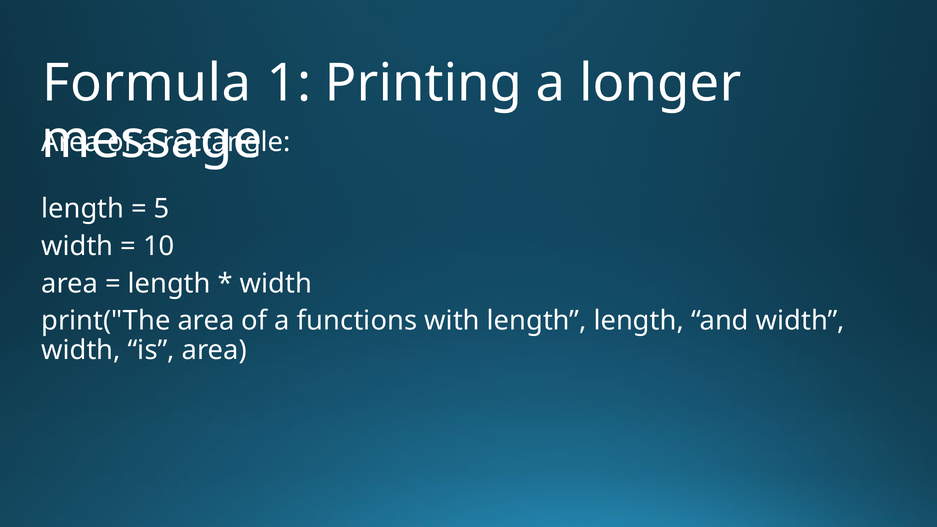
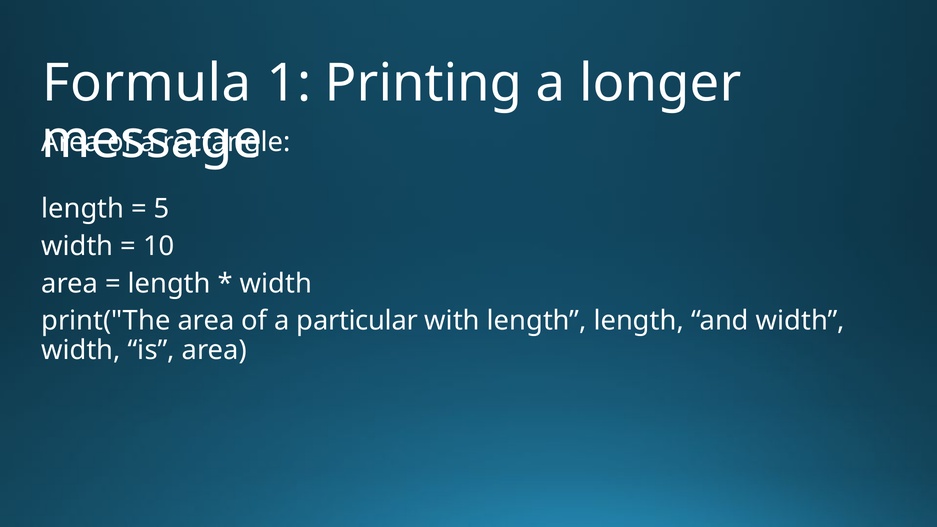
functions: functions -> particular (357, 321)
